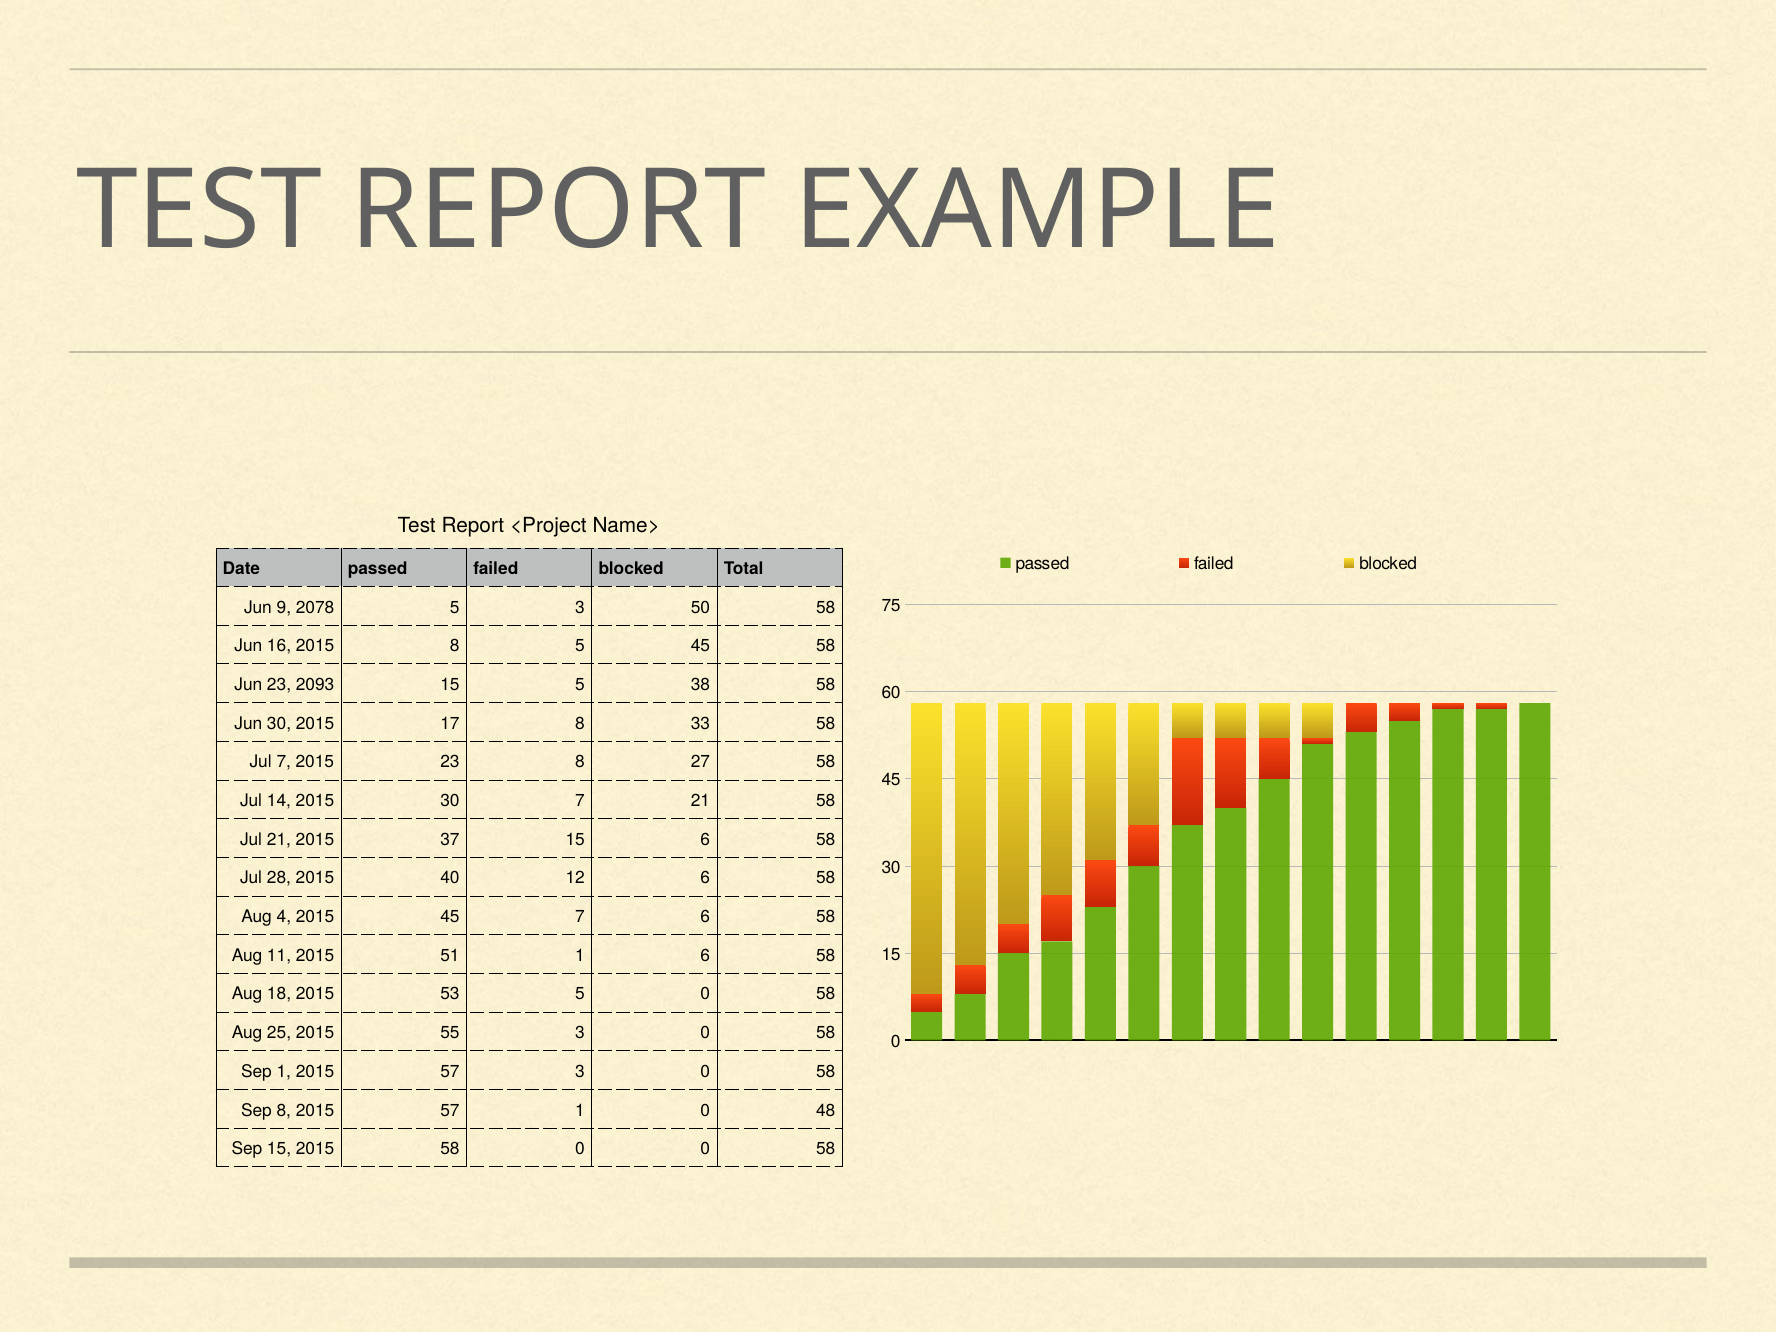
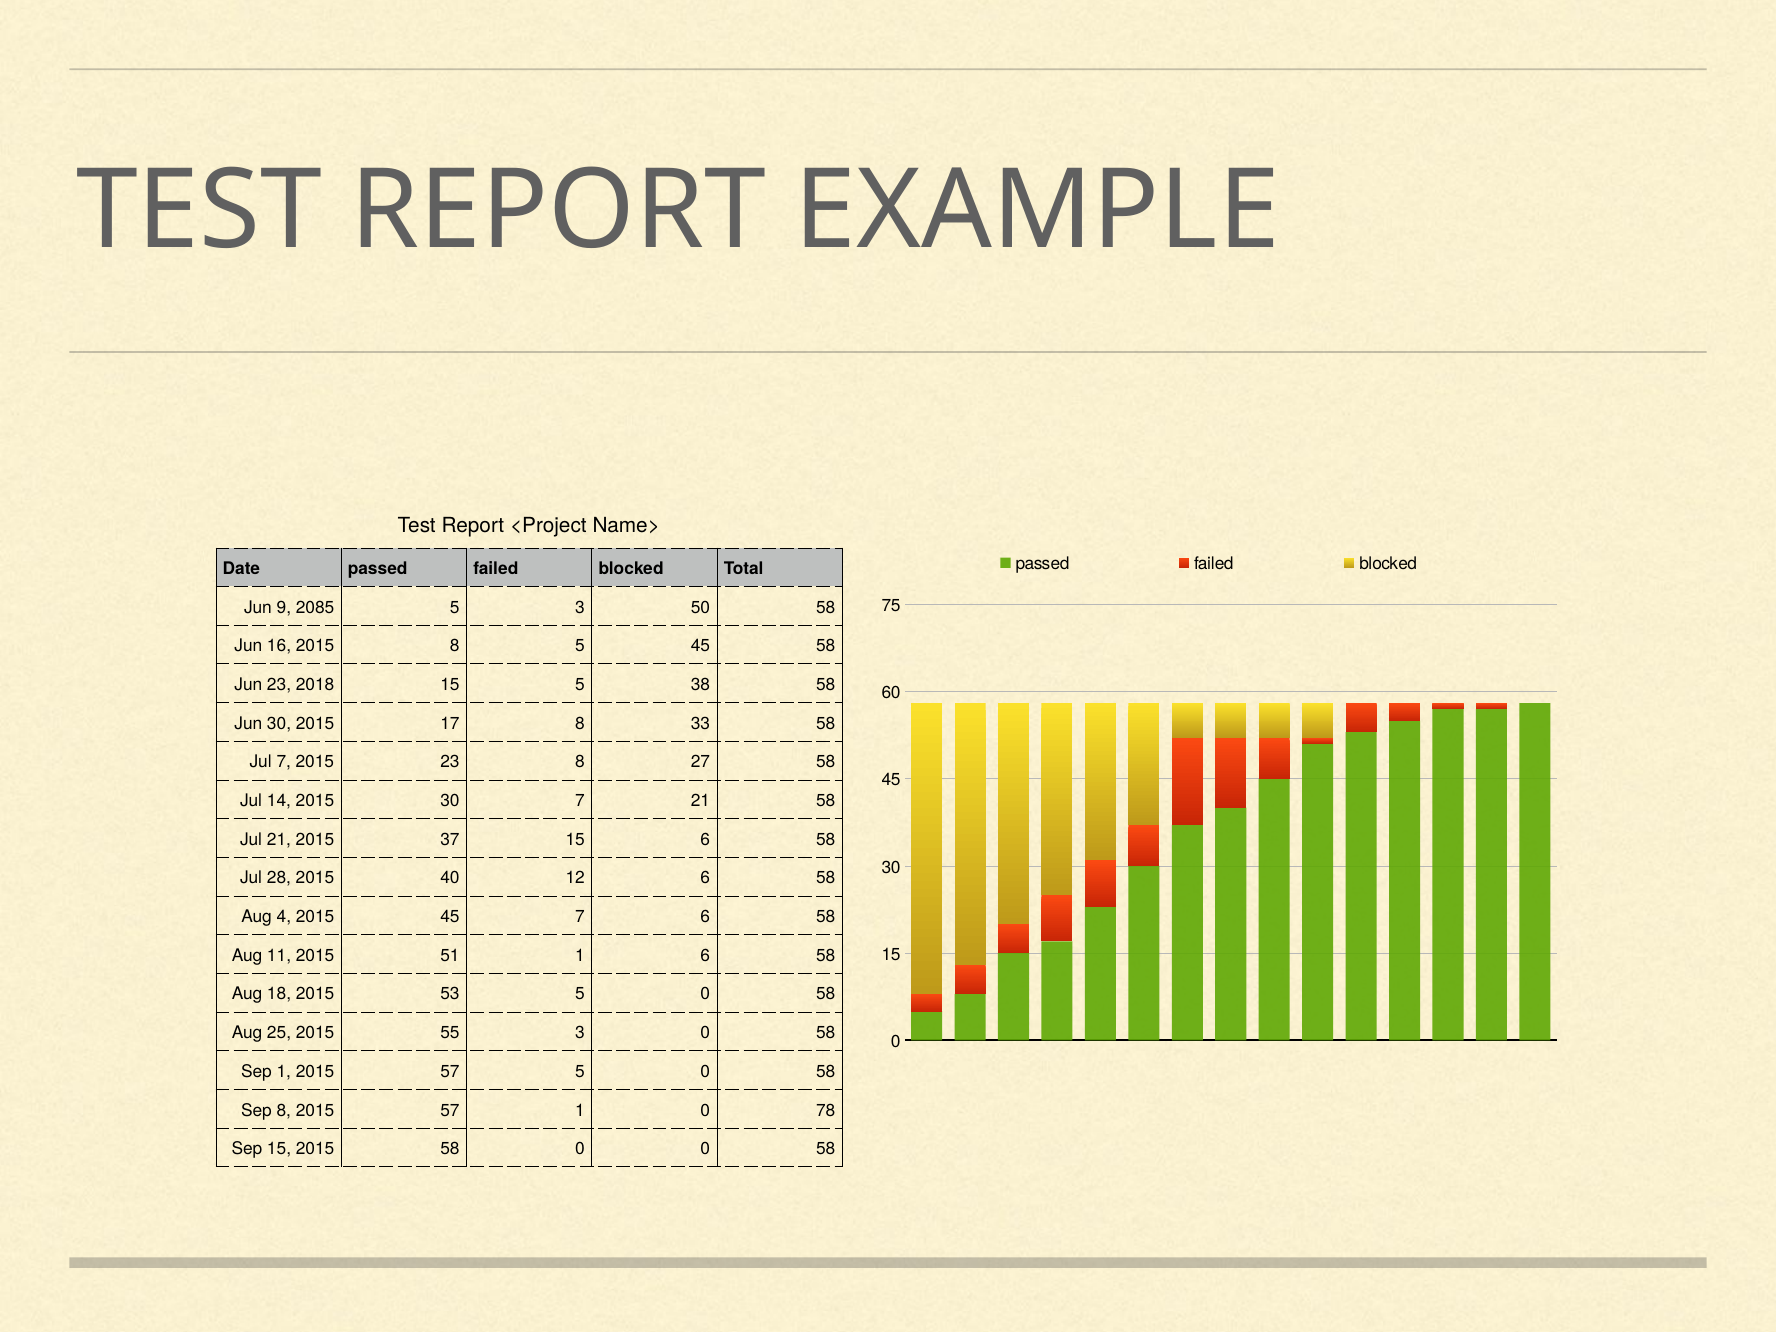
2078: 2078 -> 2085 (315, 607)
2093: 2093 -> 2018 (315, 685)
57 3: 3 -> 5 (580, 1072)
48: 48 -> 78 (826, 1110)
